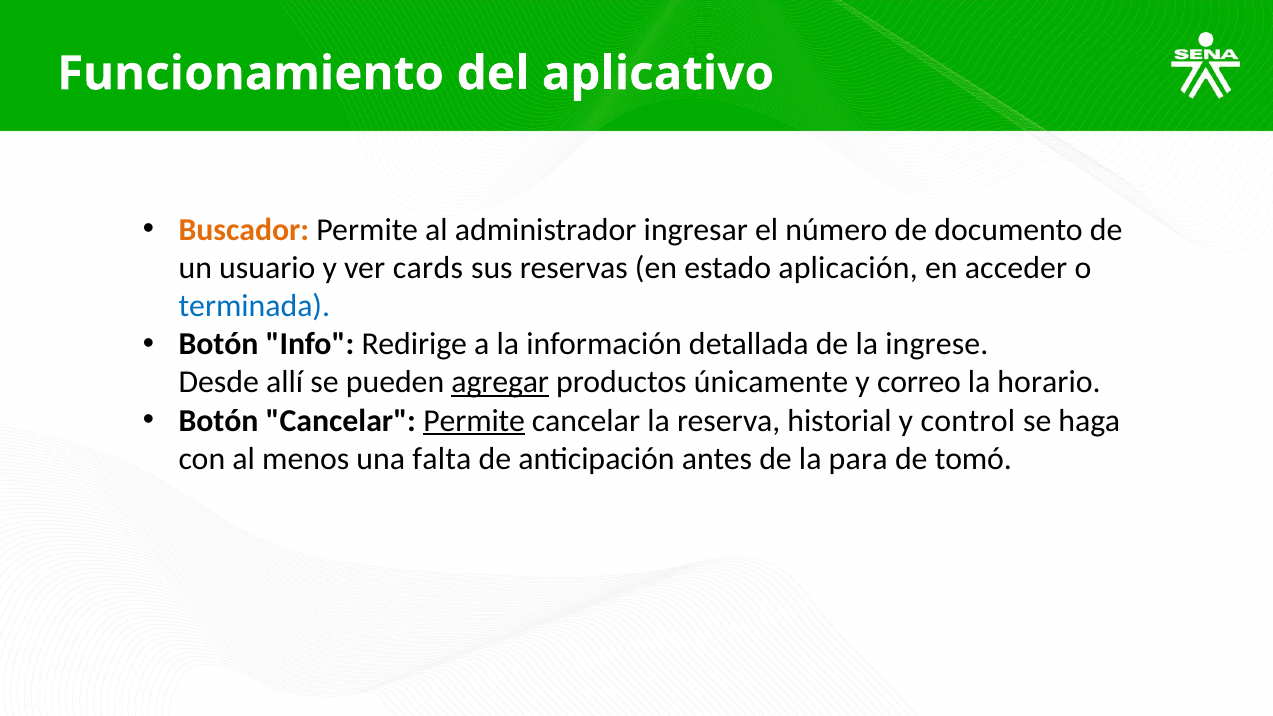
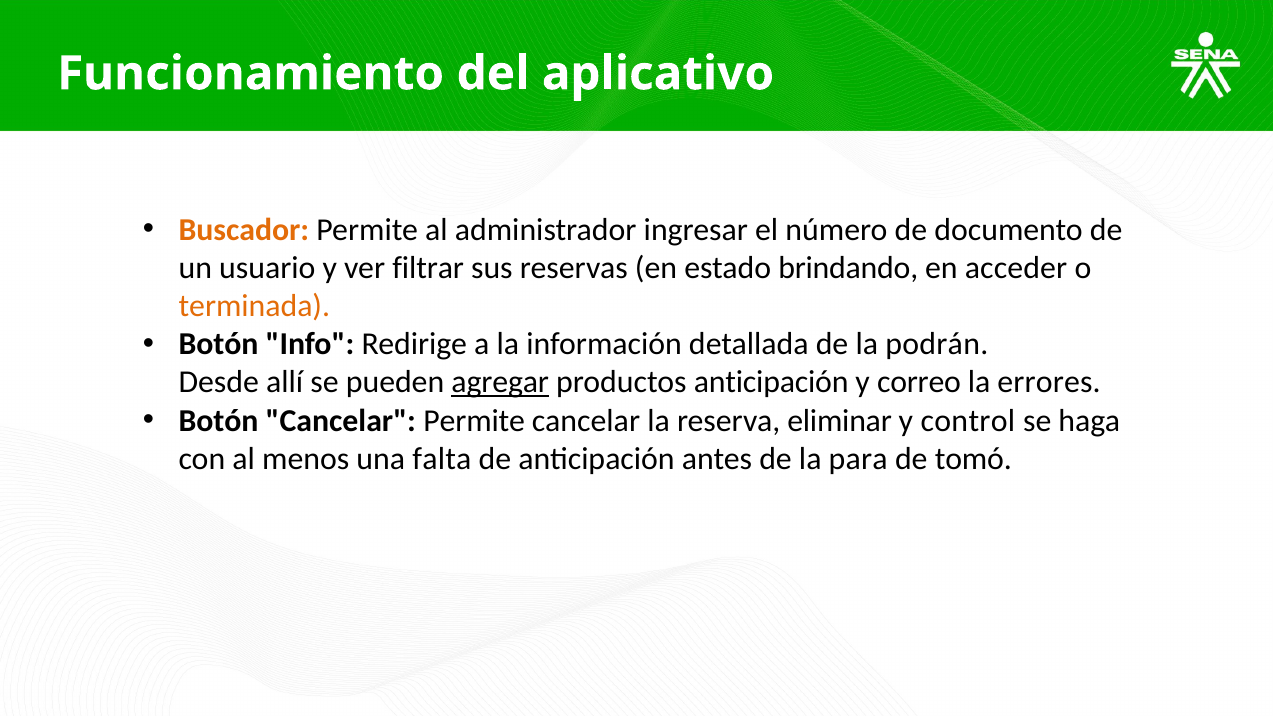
cards: cards -> filtrar (428, 268)
aplicación: aplicación -> brindando (848, 268)
terminada colour: blue -> orange (254, 306)
ingrese: ingrese -> podrán (937, 344)
productos únicamente: únicamente -> anticipación (771, 383)
horario: horario -> errores (1049, 383)
Permite underline: present -> none (474, 421)
historial: historial -> eliminar (840, 421)
